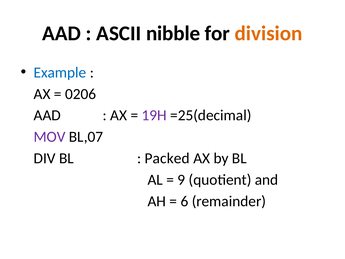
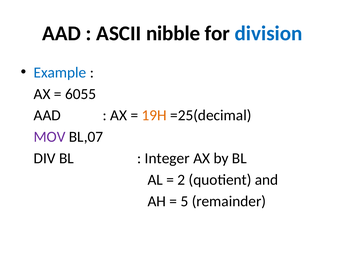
division colour: orange -> blue (269, 33)
0206: 0206 -> 6055 (81, 94)
19H colour: purple -> orange (154, 115)
Packed: Packed -> Integer (167, 158)
9: 9 -> 2 (181, 180)
6: 6 -> 5 (184, 201)
